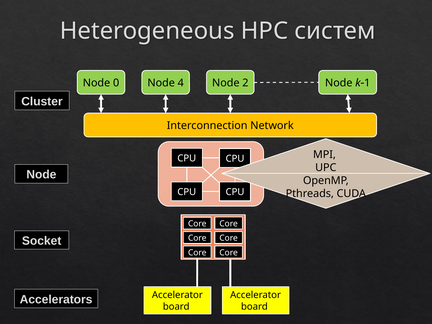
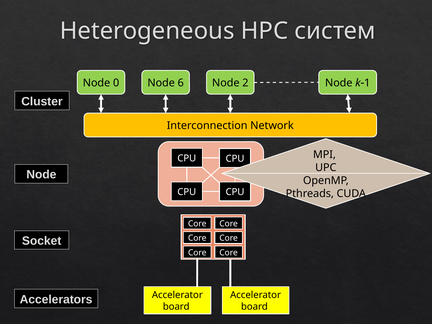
4: 4 -> 6 (181, 83)
